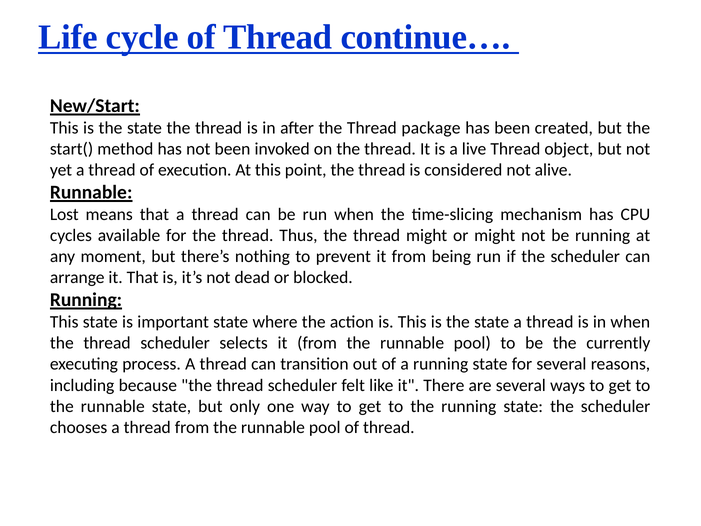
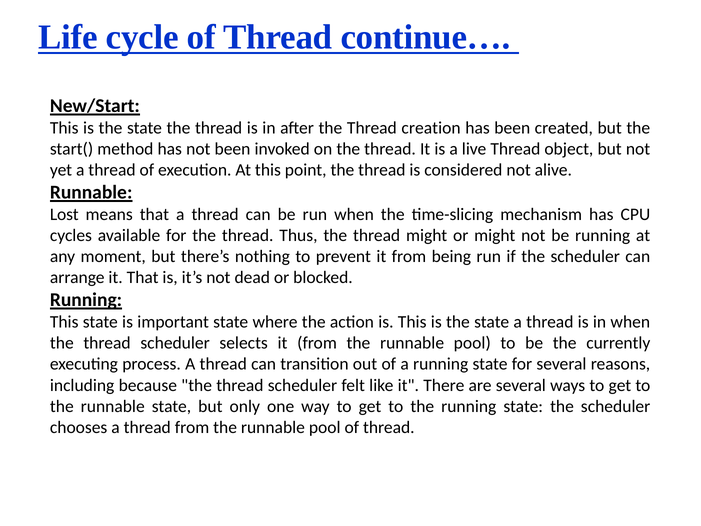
package: package -> creation (431, 128)
